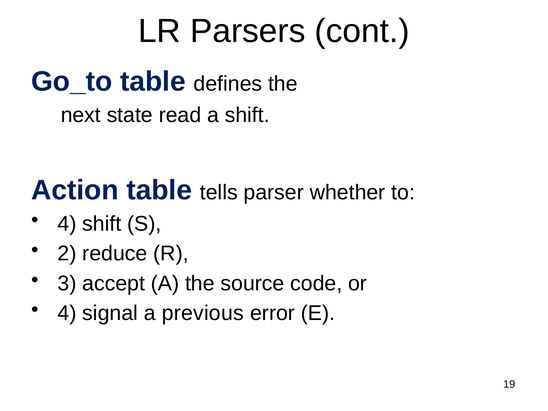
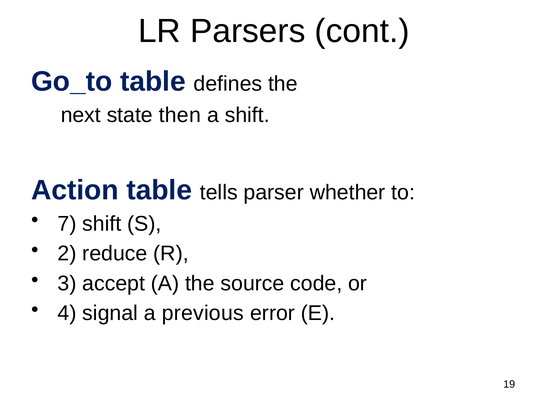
read: read -> then (180, 115)
4: 4 -> 7 (67, 224)
